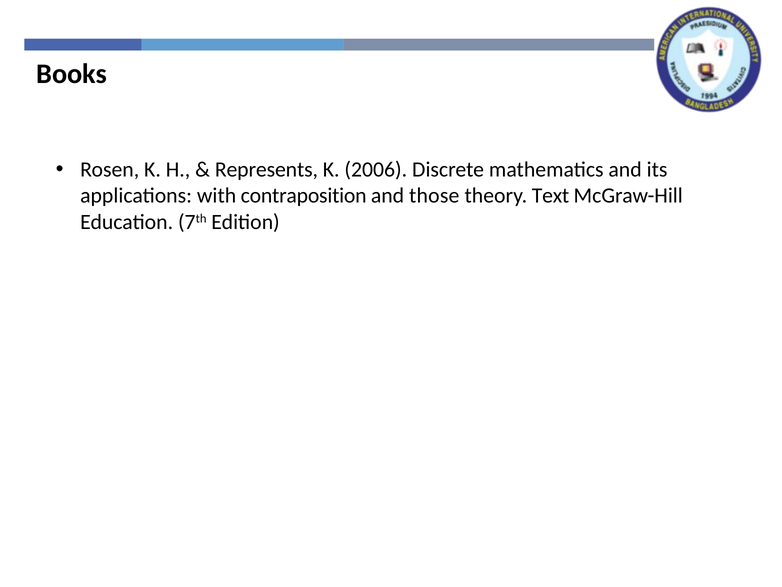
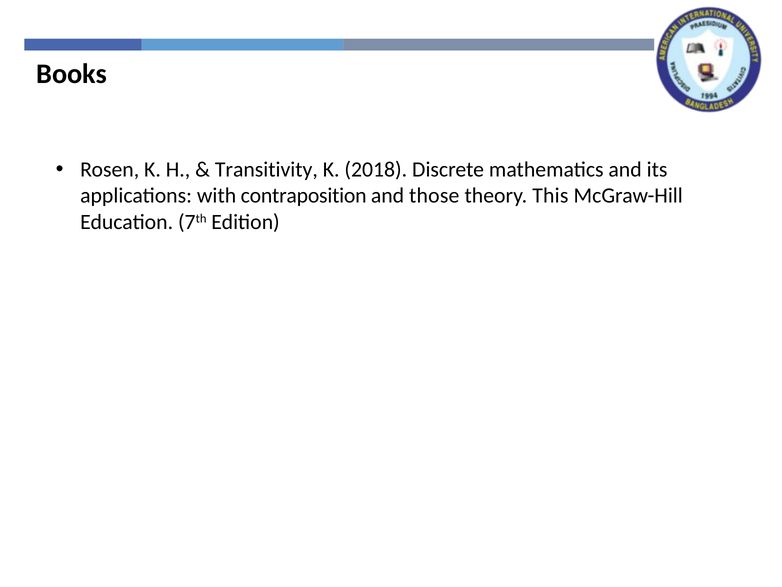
Represents: Represents -> Transitivity (266, 170)
2006: 2006 -> 2018 (376, 170)
Text: Text -> This (550, 196)
